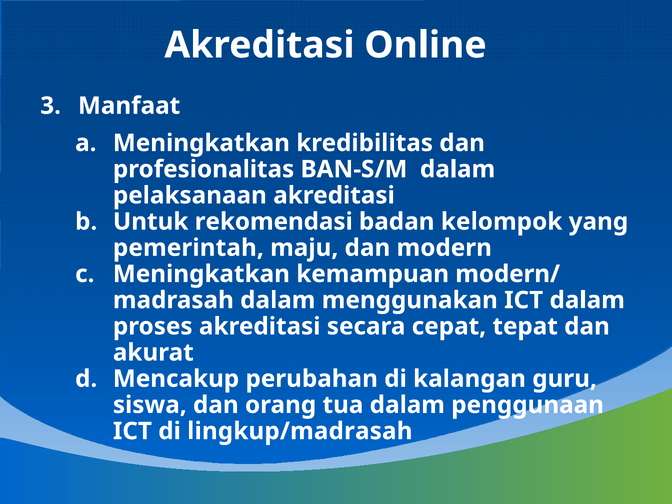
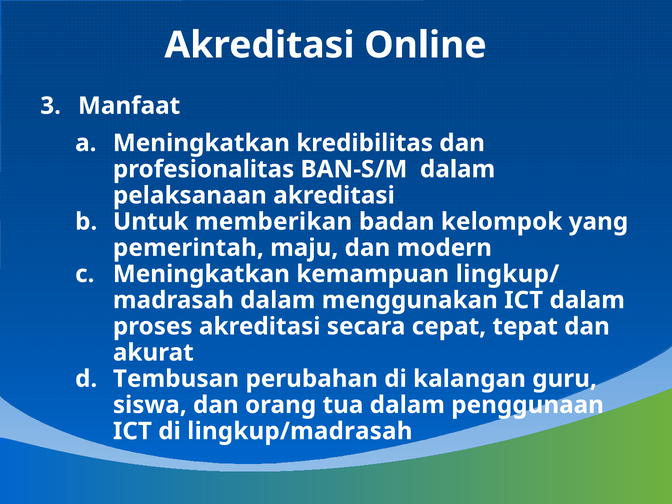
rekomendasi: rekomendasi -> memberikan (274, 222)
modern/: modern/ -> lingkup/ (508, 274)
Mencakup: Mencakup -> Tembusan (176, 379)
